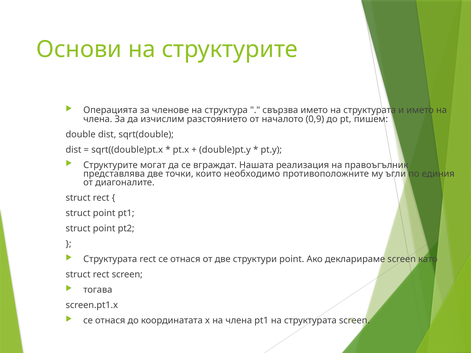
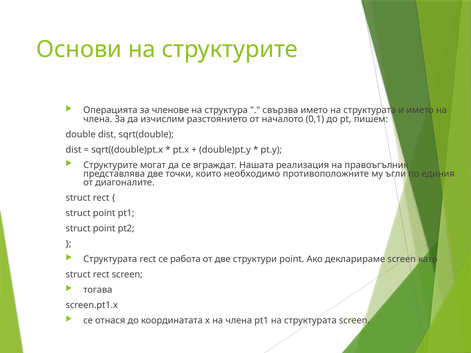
0,9: 0,9 -> 0,1 (315, 119)
rect се отнася: отнася -> работа (185, 259)
